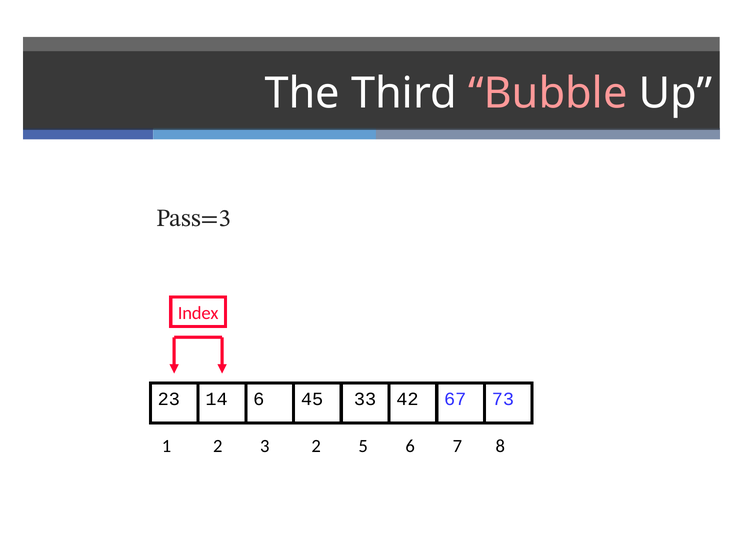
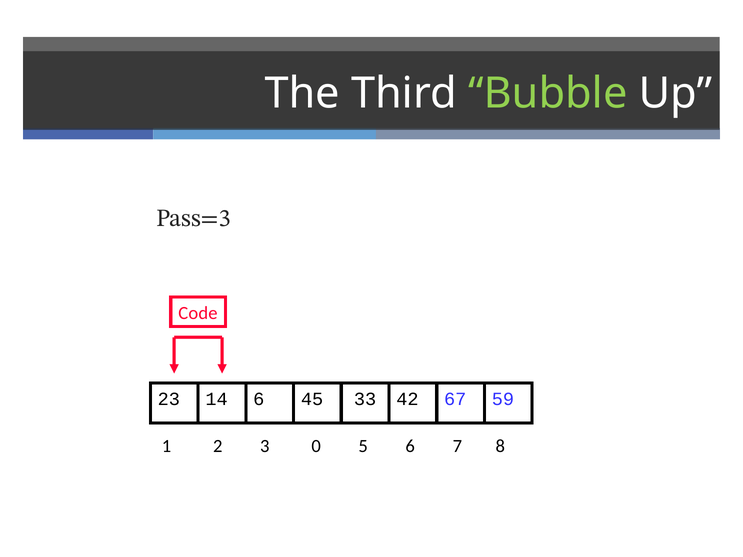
Bubble colour: pink -> light green (548, 94)
Index: Index -> Code (198, 313)
73: 73 -> 59 (503, 399)
3 2: 2 -> 0 (316, 446)
